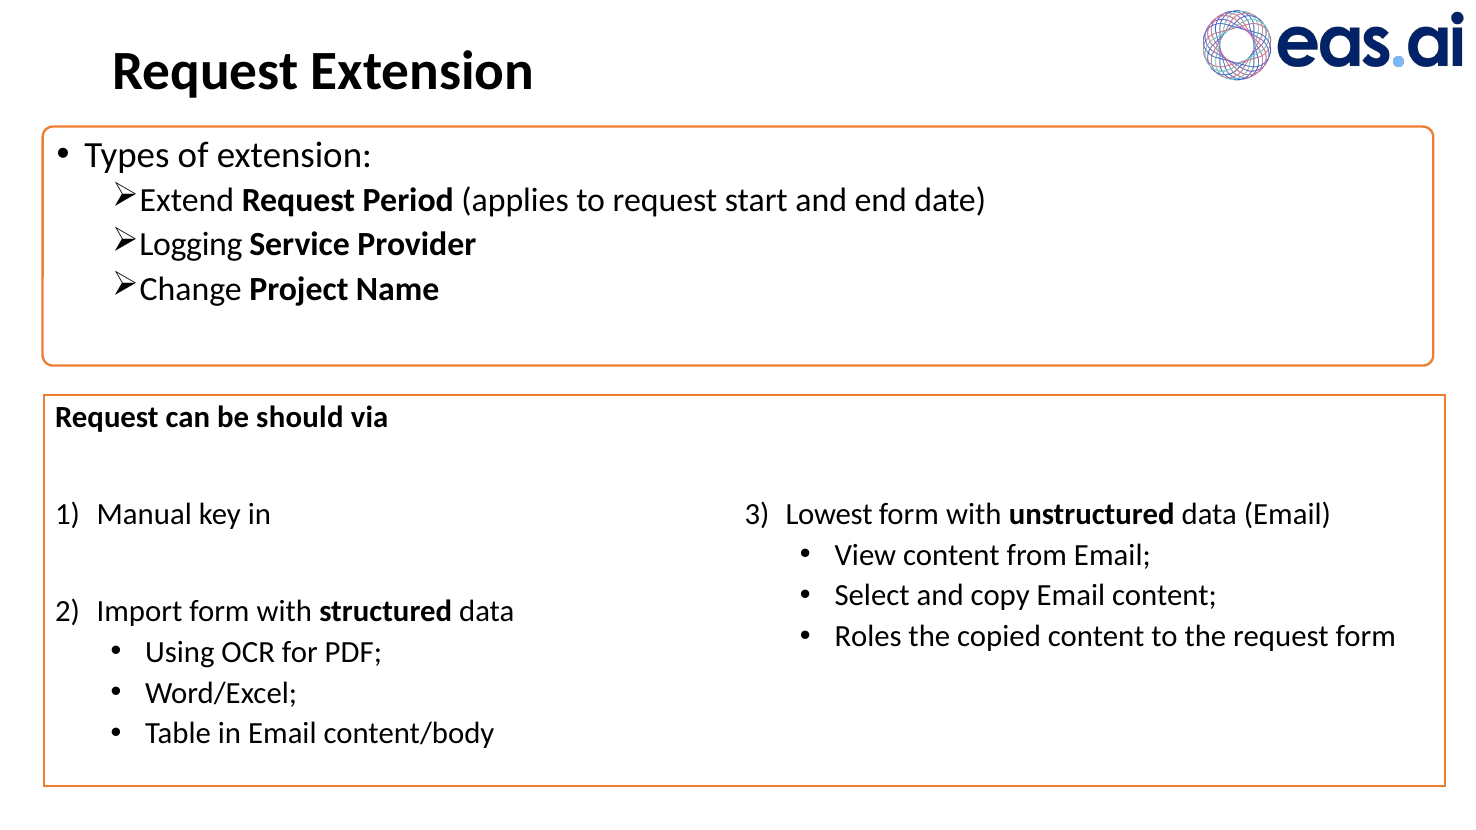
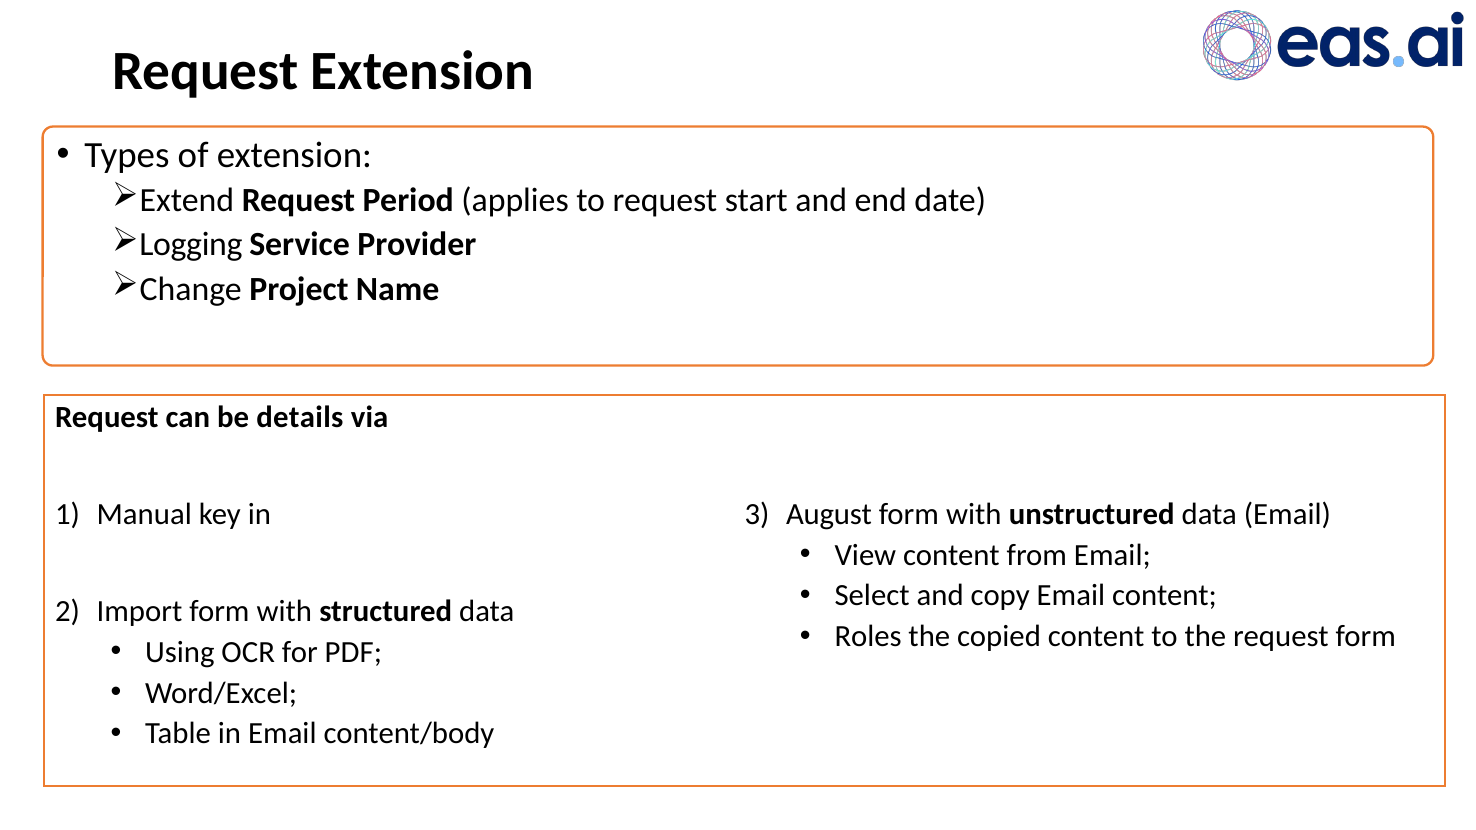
should: should -> details (300, 417)
Lowest: Lowest -> August (829, 514)
